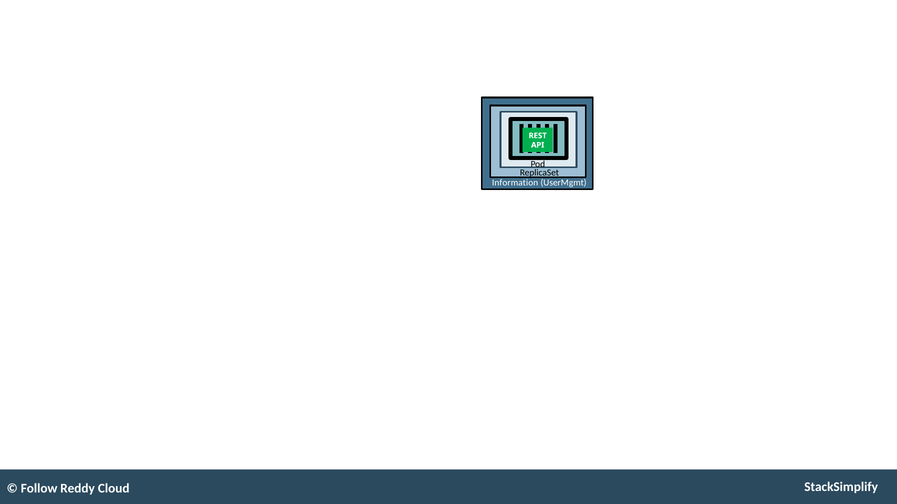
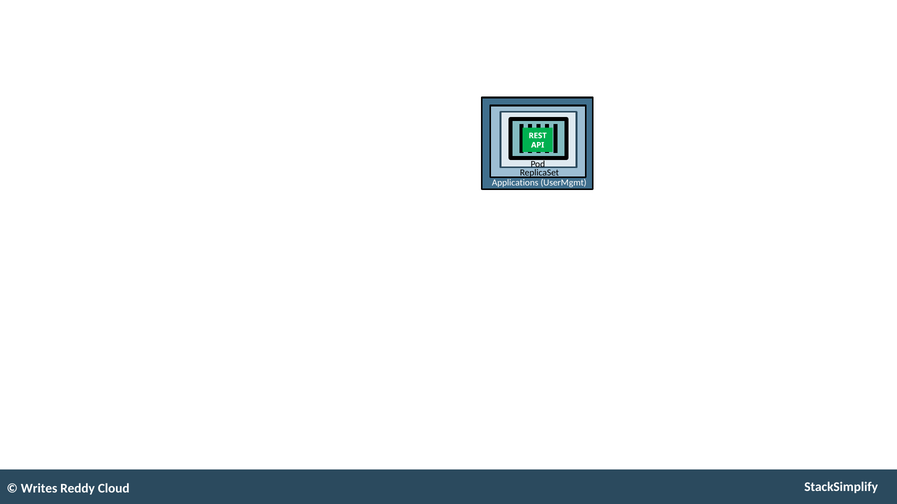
Information: Information -> Applications (515, 183)
Follow: Follow -> Writes (39, 489)
